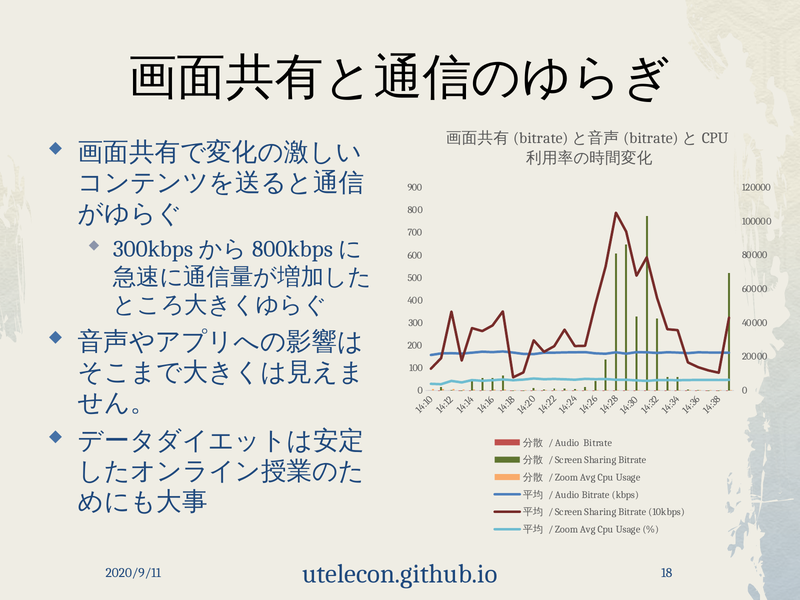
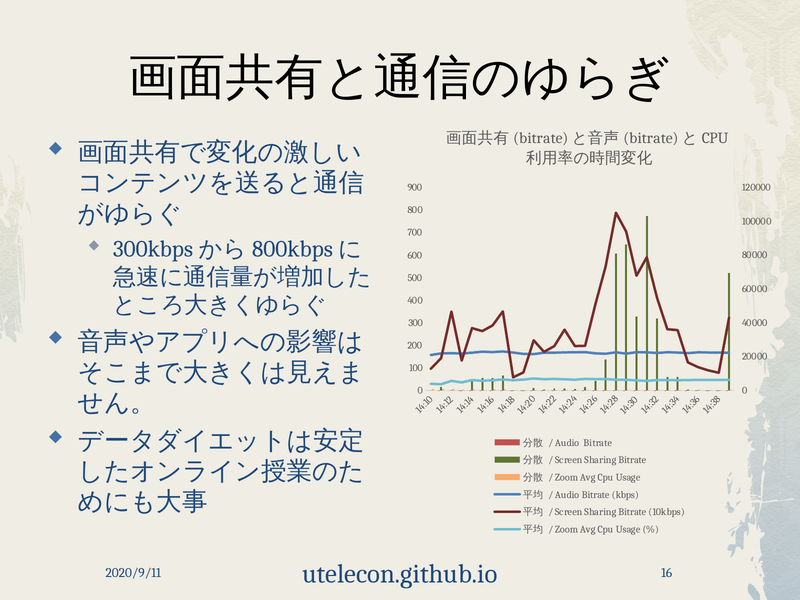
18: 18 -> 16 (667, 573)
